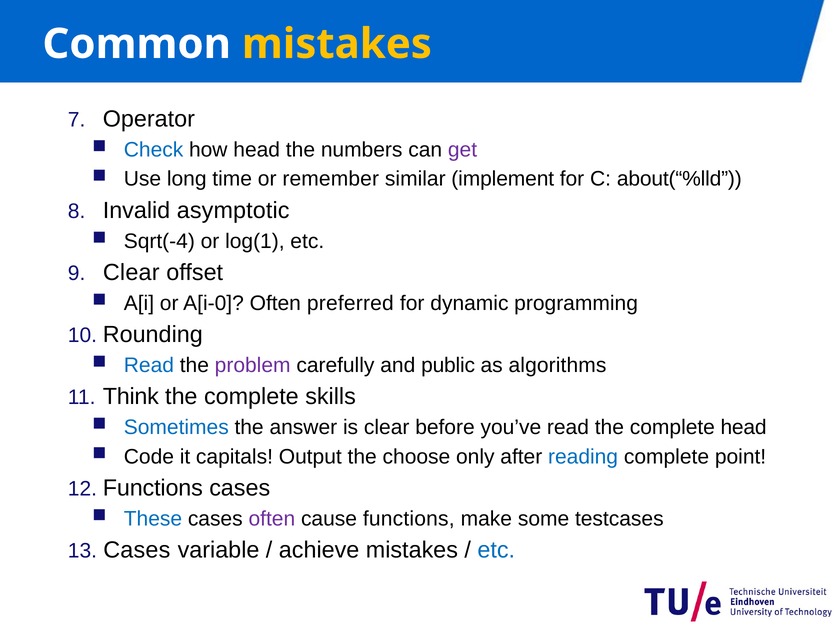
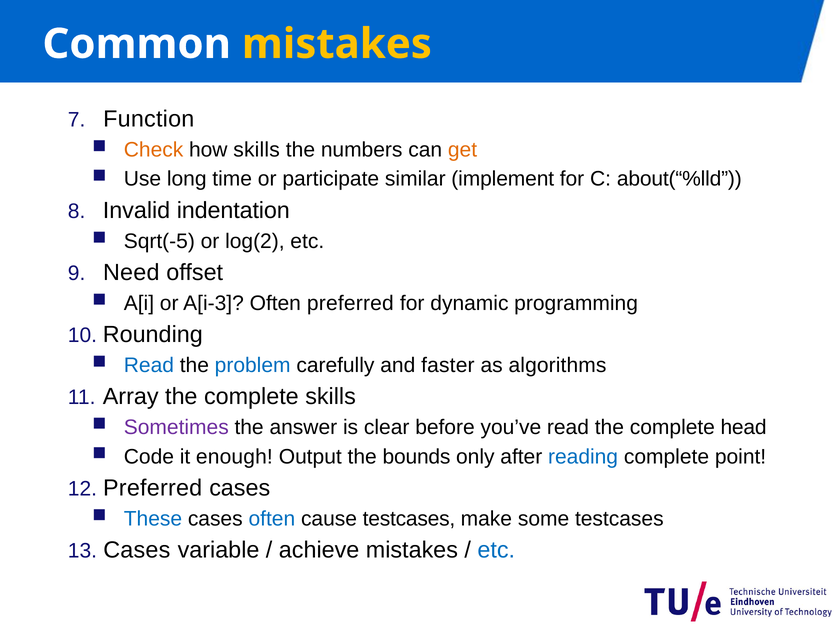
Operator: Operator -> Function (149, 119)
Check colour: blue -> orange (154, 150)
how head: head -> skills (257, 150)
get colour: purple -> orange (462, 150)
remember: remember -> participate (331, 179)
asymptotic: asymptotic -> indentation (233, 210)
Sqrt(-4: Sqrt(-4 -> Sqrt(-5 (159, 241)
log(1: log(1 -> log(2 (255, 241)
Clear: Clear -> Need (131, 273)
A[i-0: A[i-0 -> A[i-3 (214, 303)
problem colour: purple -> blue (253, 365)
public: public -> faster (448, 365)
Think: Think -> Array (131, 397)
Sometimes colour: blue -> purple (176, 427)
capitals: capitals -> enough (234, 457)
choose: choose -> bounds (417, 457)
Functions: Functions -> Preferred (153, 488)
often colour: purple -> blue (272, 519)
cause functions: functions -> testcases (409, 519)
